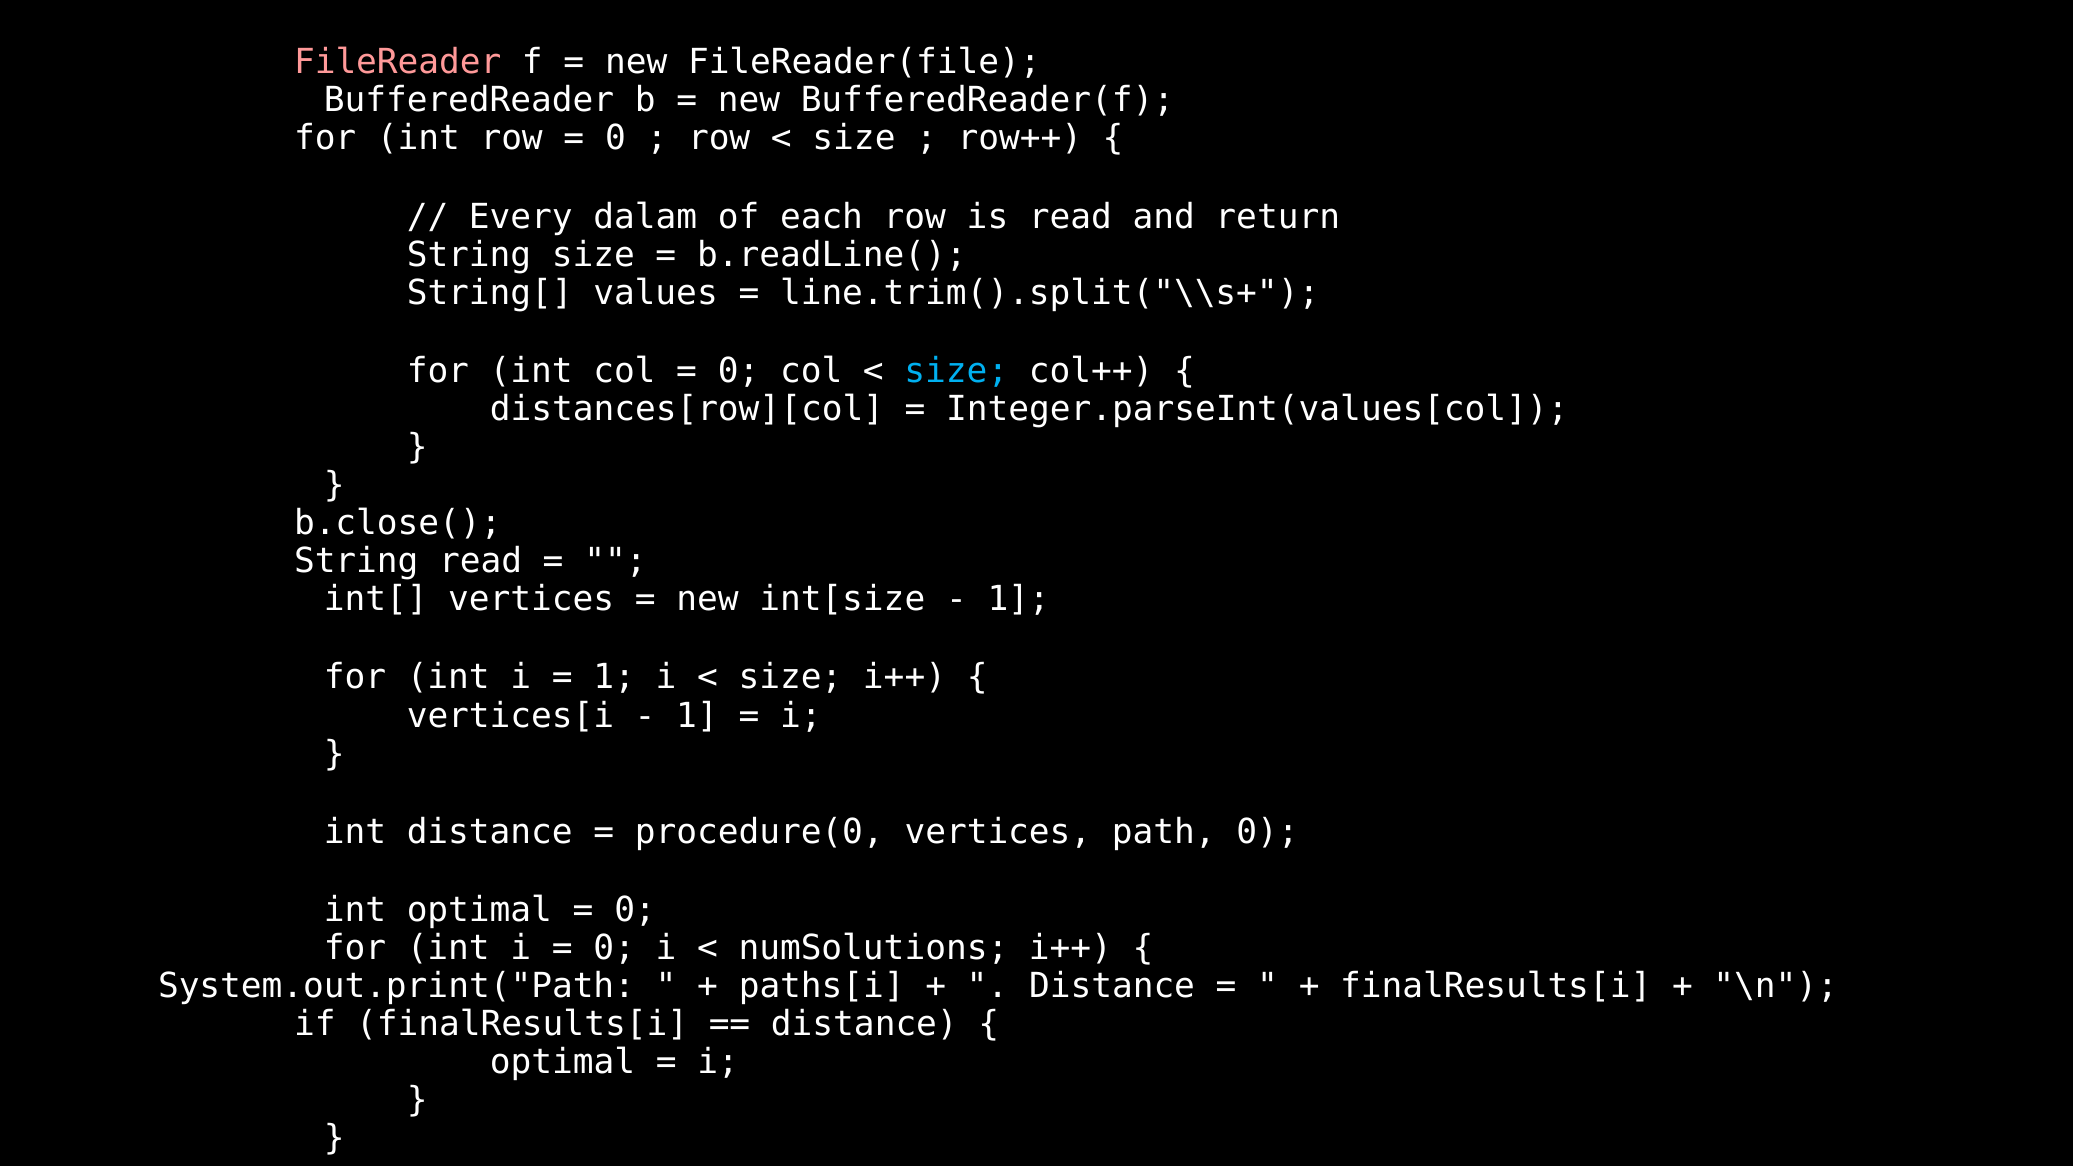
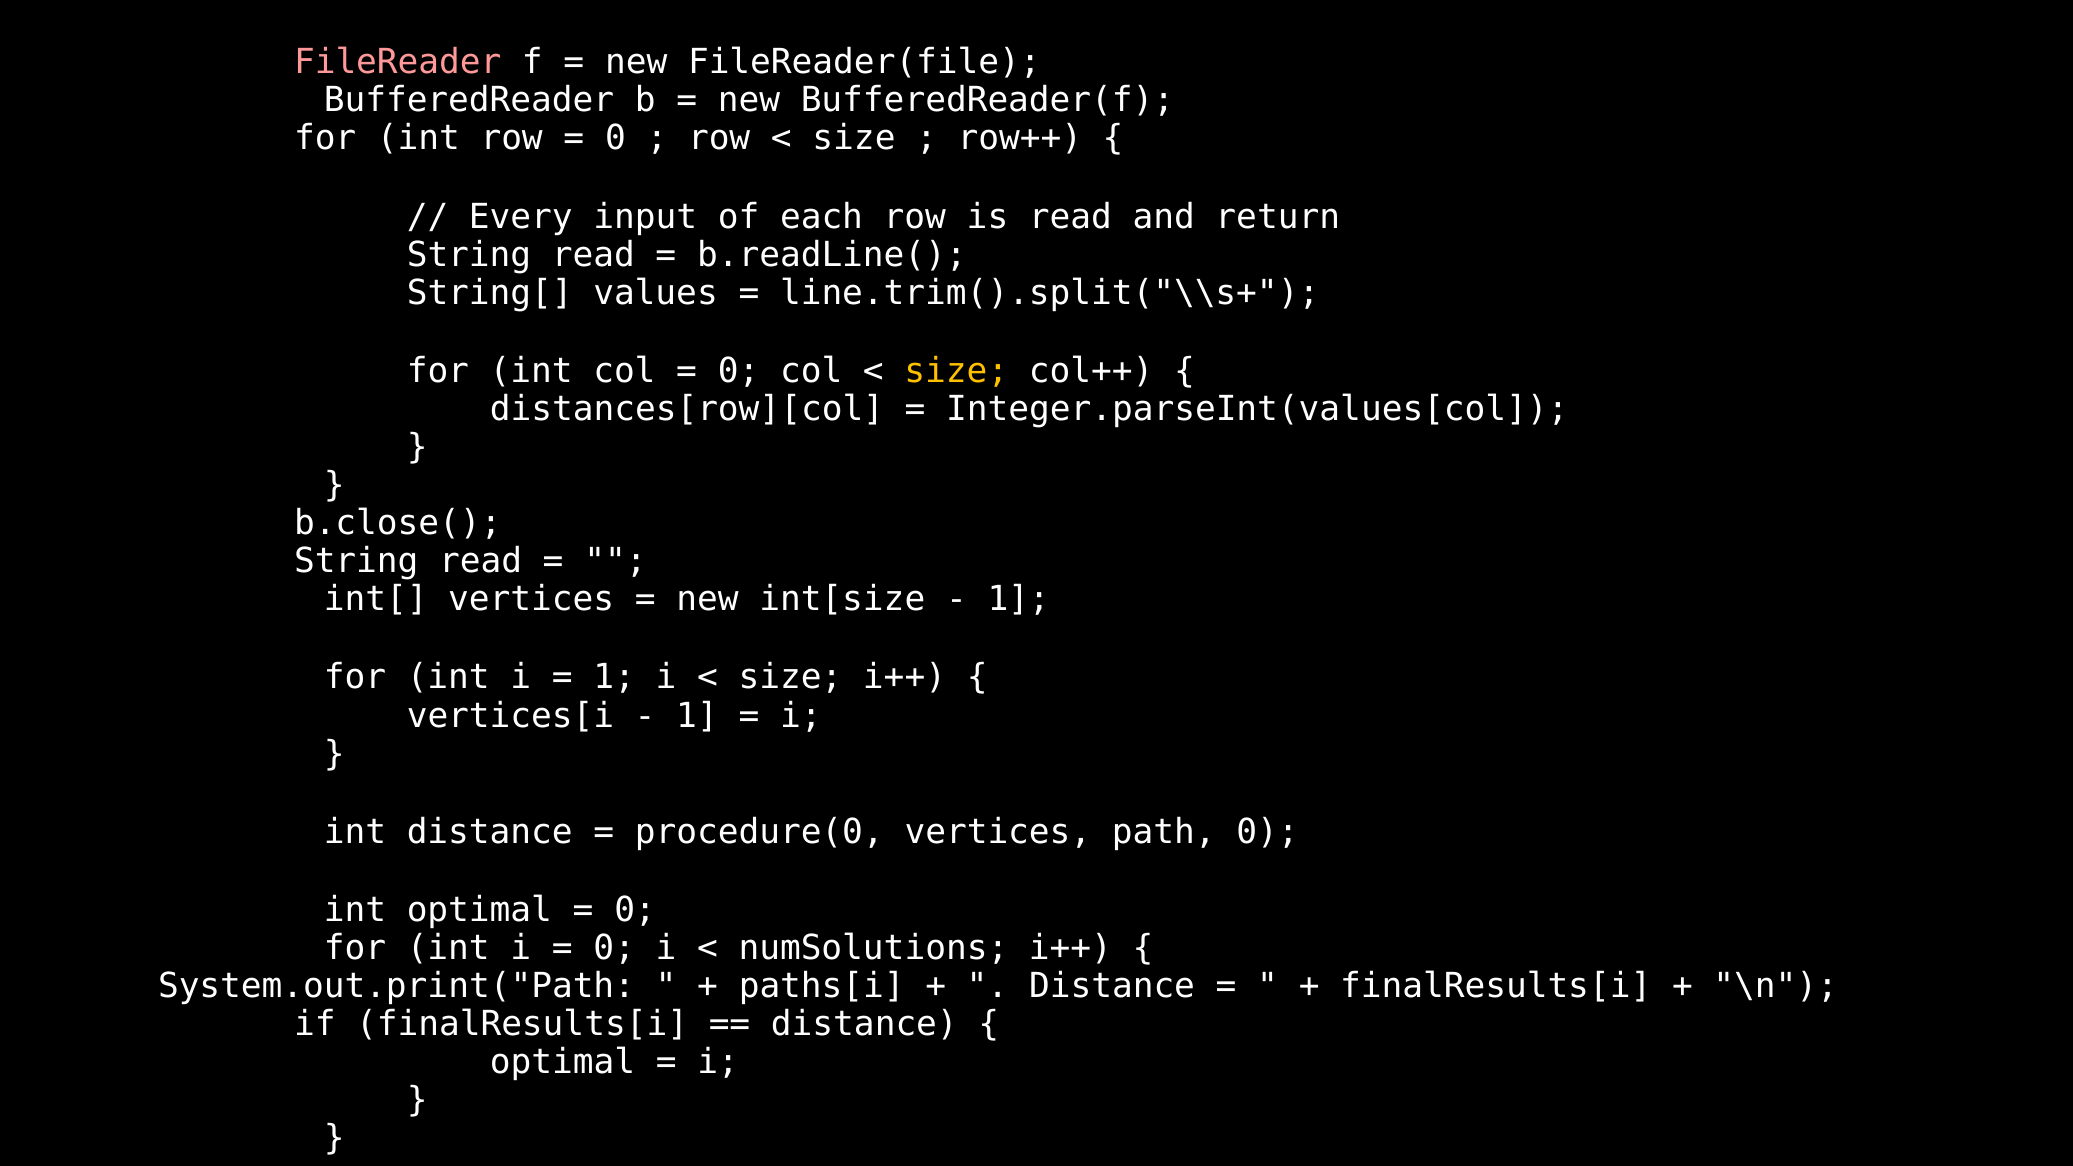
dalam: dalam -> input (645, 217)
size: size -> read (593, 255)
size colour: light blue -> yellow (956, 371)
